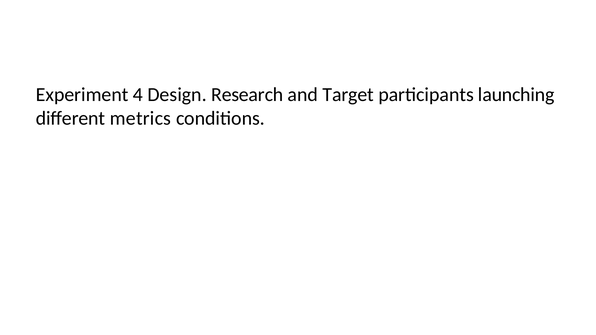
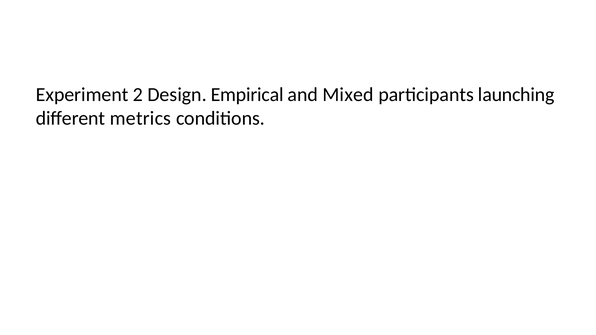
4: 4 -> 2 (138, 95)
Research: Research -> Empirical (247, 95)
Target: Target -> Mixed (348, 95)
